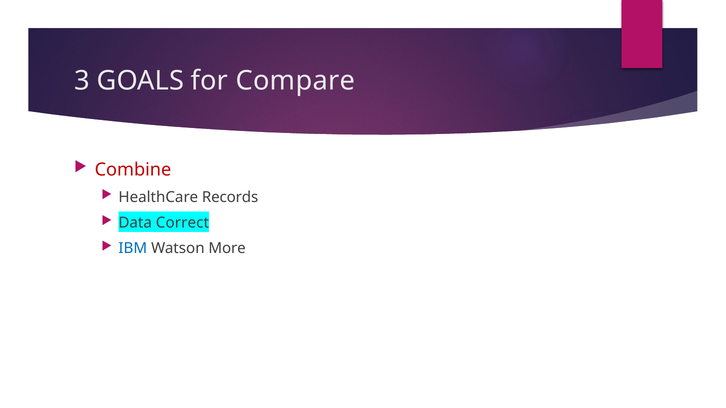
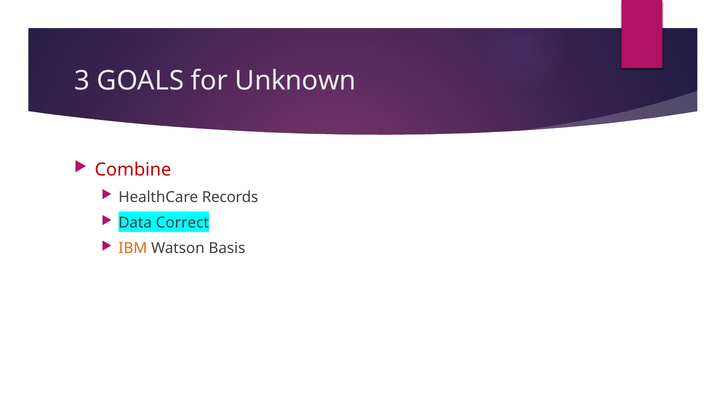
Compare: Compare -> Unknown (296, 81)
IBM colour: blue -> orange (133, 249)
More: More -> Basis (227, 249)
